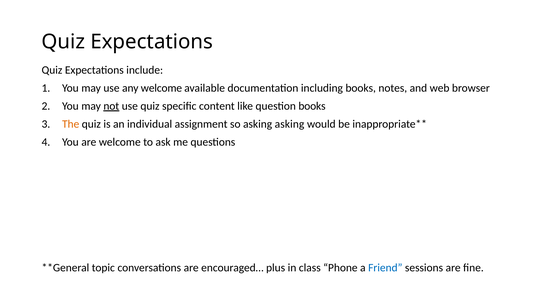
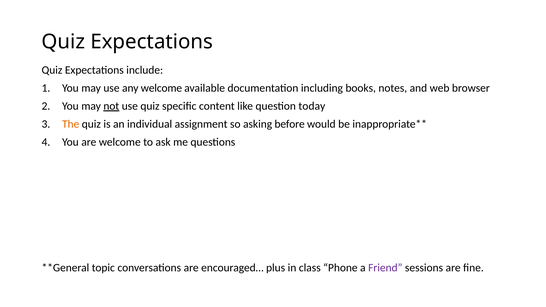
question books: books -> today (312, 106)
asking asking: asking -> before (290, 124)
Friend colour: blue -> purple (385, 268)
